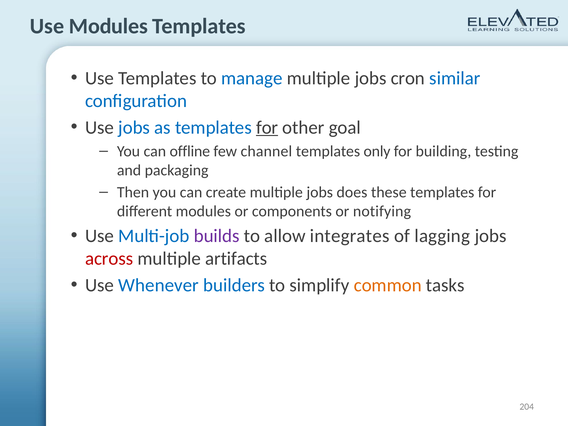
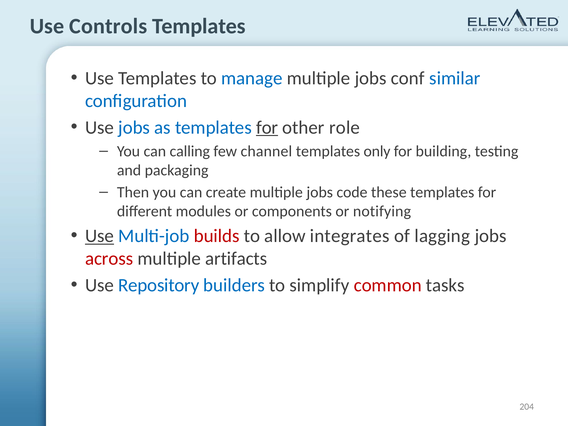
Use Modules: Modules -> Controls (108, 26)
cron: cron -> conf (408, 78)
goal: goal -> role (345, 127)
offline: offline -> calling (190, 151)
does: does -> code (352, 192)
Use underline: none -> present (99, 236)
builds colour: purple -> red (217, 236)
Whenever: Whenever -> Repository (159, 285)
common colour: orange -> red (388, 285)
